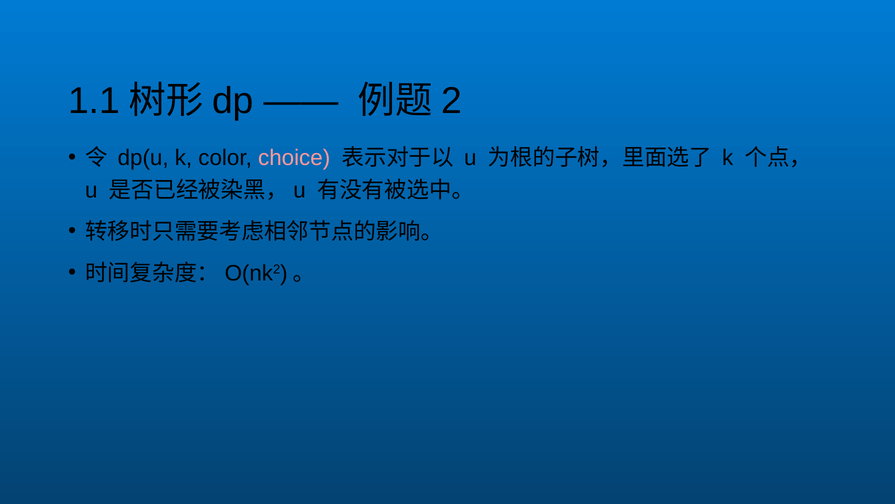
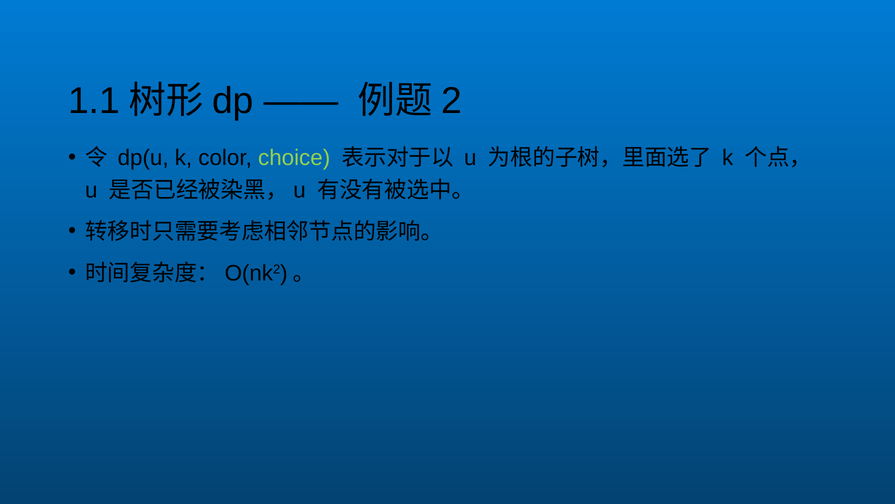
choice colour: pink -> light green (294, 158)
